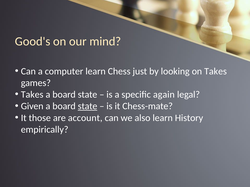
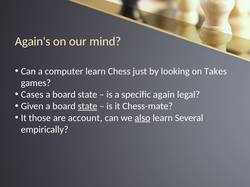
Good's: Good's -> Again's (33, 41)
Takes: Takes -> Cases (32, 95)
also underline: none -> present (142, 118)
History: History -> Several (189, 118)
